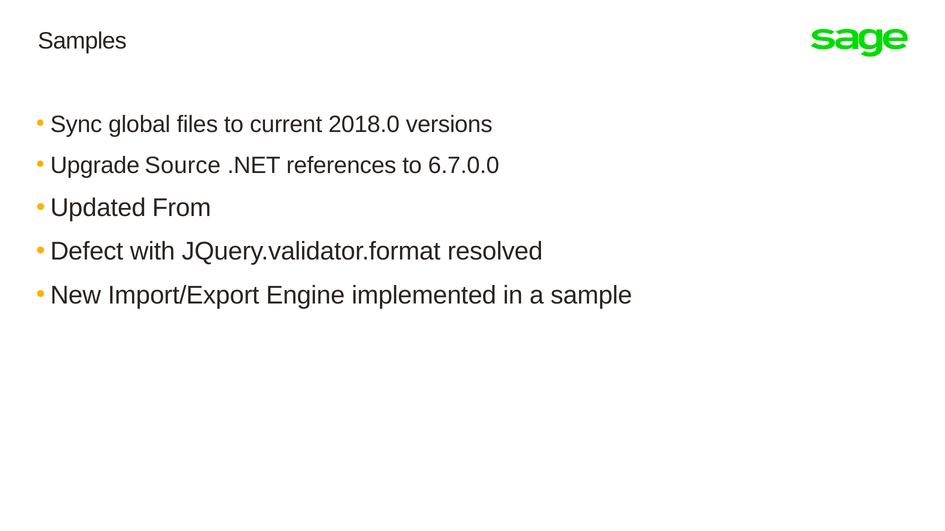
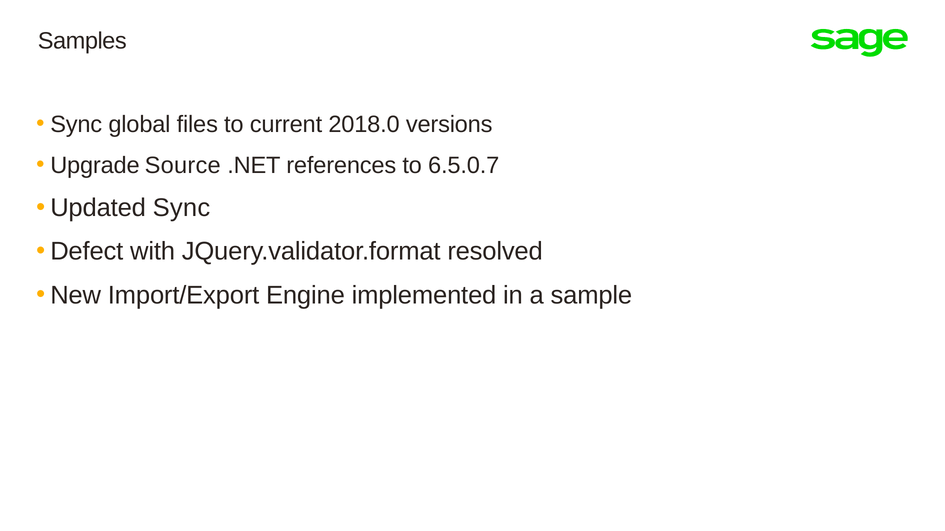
6.7.0.0: 6.7.0.0 -> 6.5.0.7 (464, 166)
Updated From: From -> Sync (181, 208)
